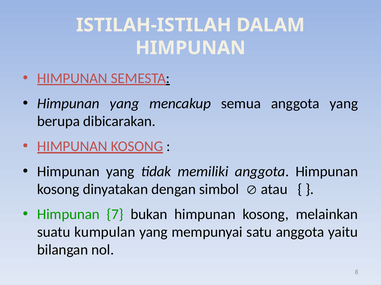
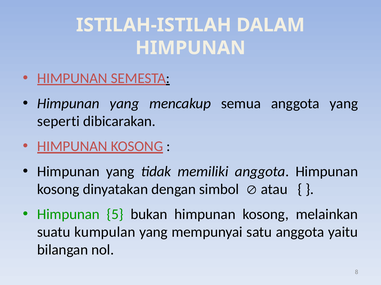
berupa: berupa -> seperti (58, 121)
7: 7 -> 5 (115, 215)
